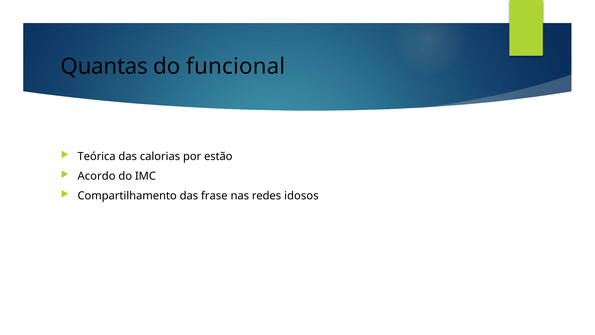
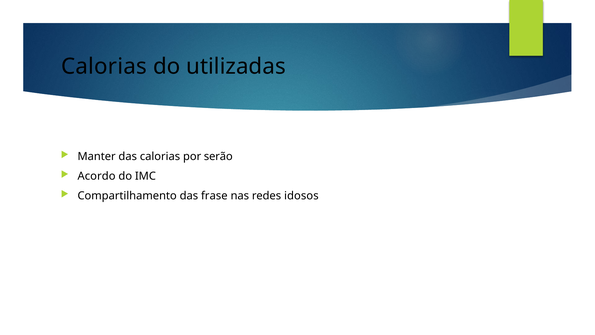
Quantas: Quantas -> Calorias (104, 66)
funcional: funcional -> utilizadas (236, 66)
Teórica: Teórica -> Manter (97, 156)
estão: estão -> serão (218, 156)
